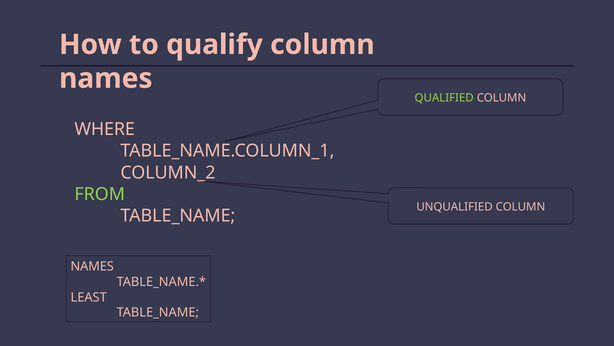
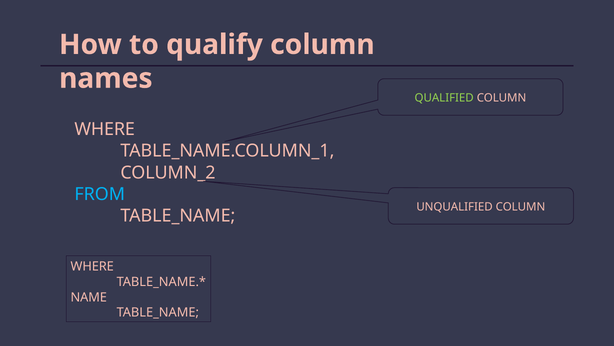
FROM colour: light green -> light blue (100, 194)
NAMES: NAMES -> WHERE (92, 266)
LEAST: LEAST -> NAME (89, 297)
